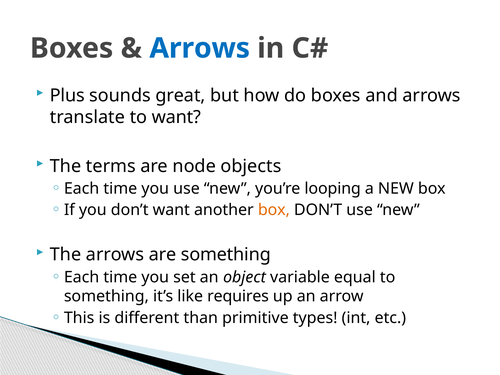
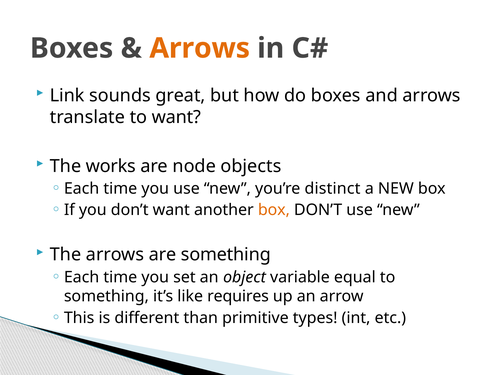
Arrows colour: blue -> orange (200, 48)
Plus: Plus -> Link (67, 96)
terms: terms -> works (111, 166)
looping: looping -> distinct (333, 189)
